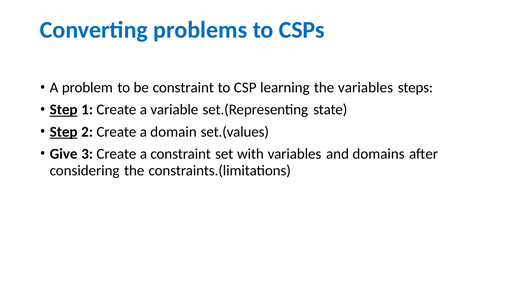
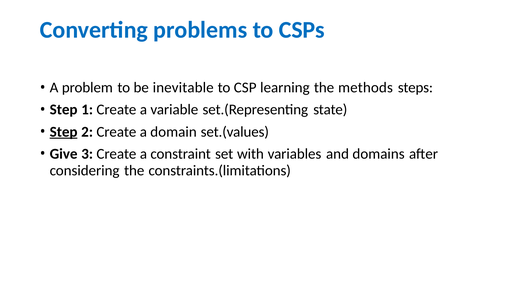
be constraint: constraint -> inevitable (183, 88)
the variables: variables -> methods (365, 88)
Step underline: present -> none (64, 110)
